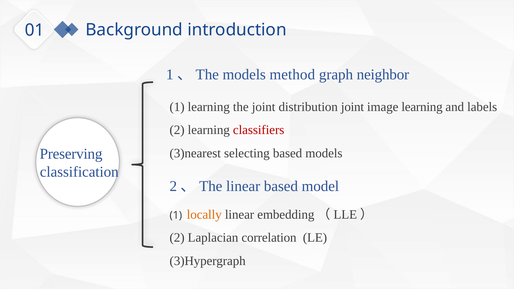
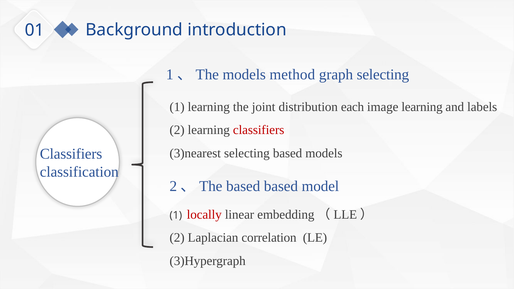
graph neighbor: neighbor -> selecting (383, 75)
distribution joint: joint -> each (353, 107)
Preserving: Preserving -> Classifiers (71, 154)
The linear: linear -> based (243, 186)
locally colour: orange -> red (204, 215)
